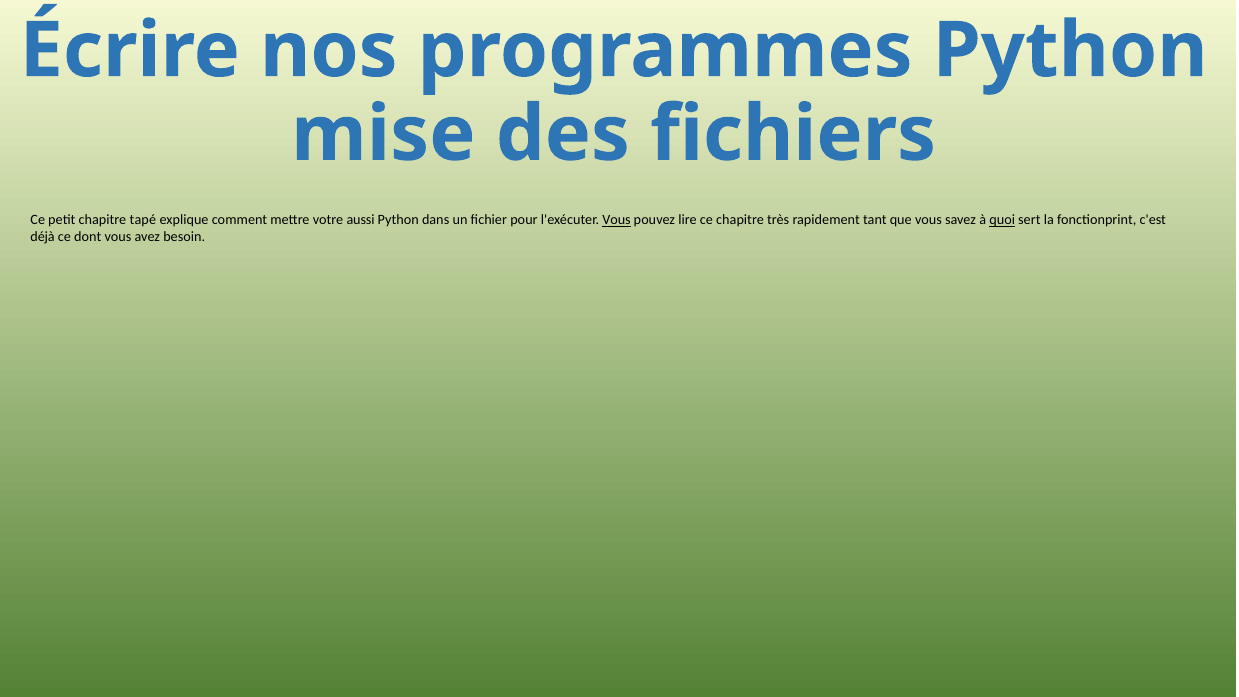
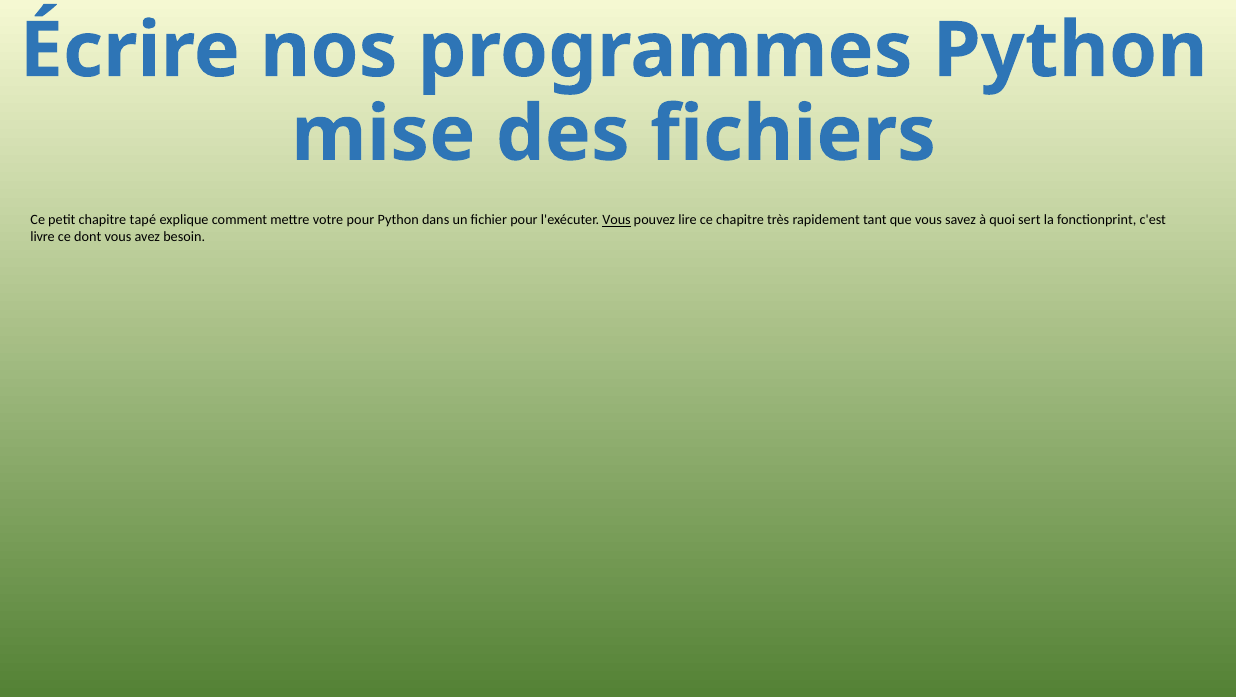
votre aussi: aussi -> pour (360, 220)
quoi underline: present -> none (1002, 220)
déjà: déjà -> livre (43, 237)
